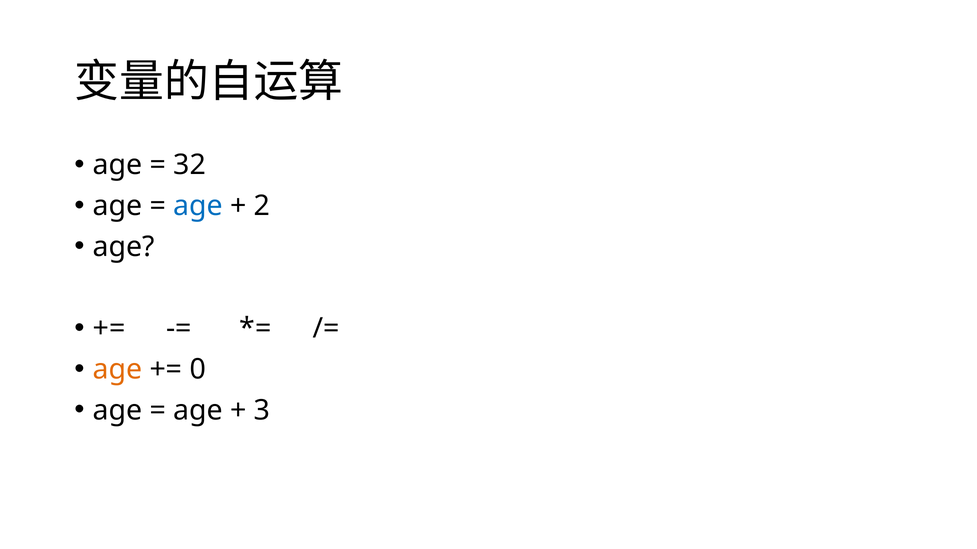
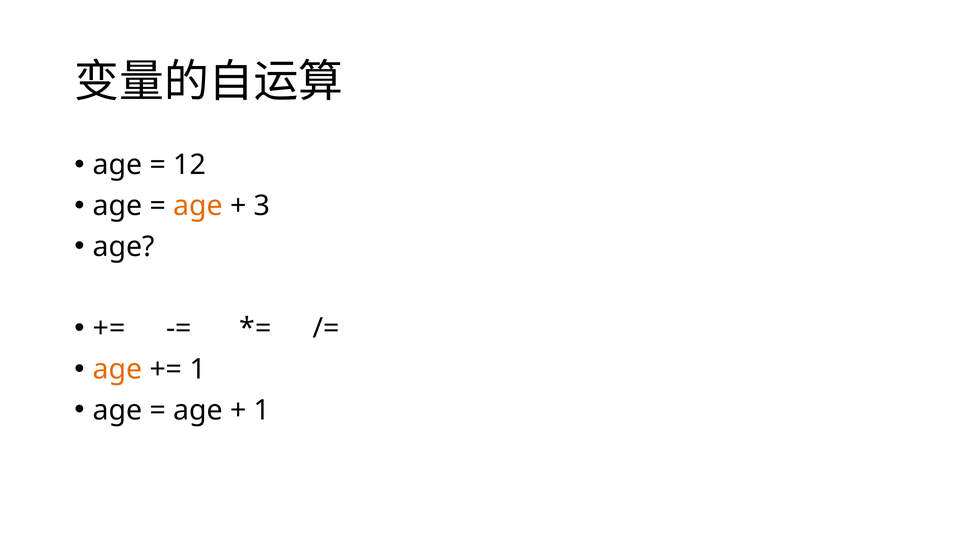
32: 32 -> 12 (190, 165)
age colour: blue -> orange (198, 206)
2: 2 -> 3 (262, 206)
0: 0 -> 1 (198, 370)
3: 3 -> 1 (262, 411)
